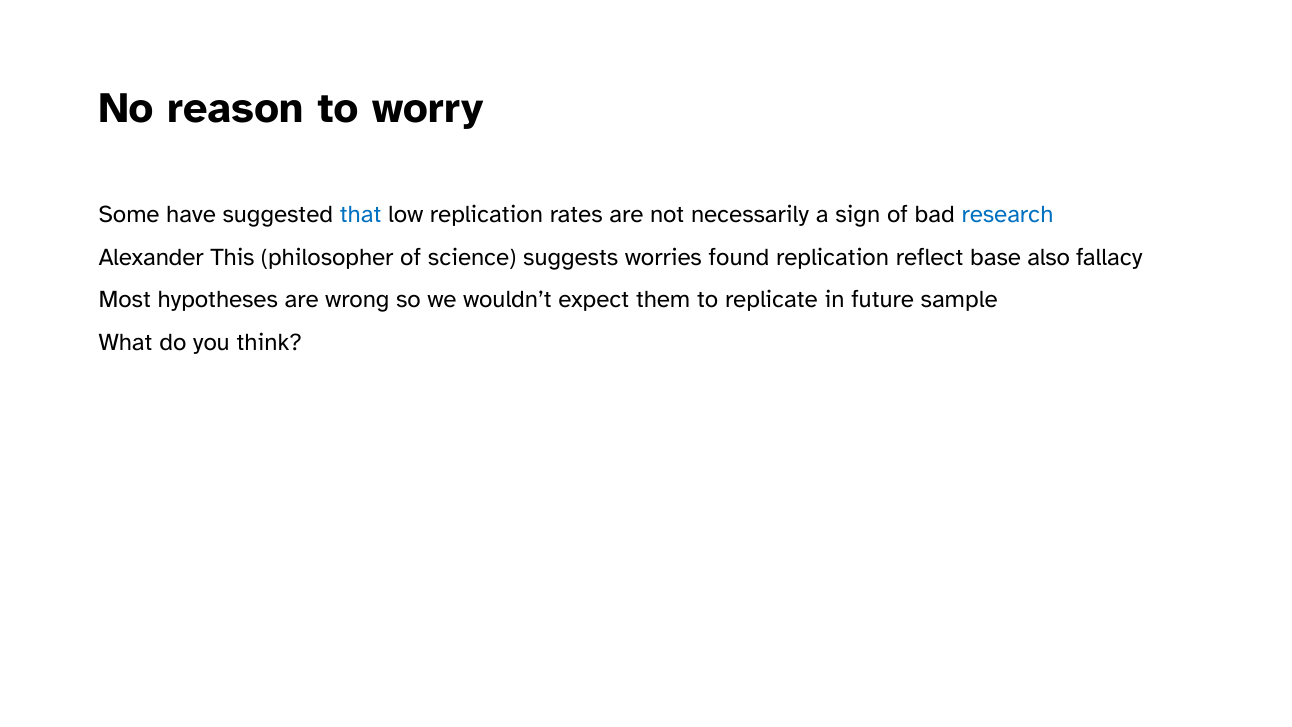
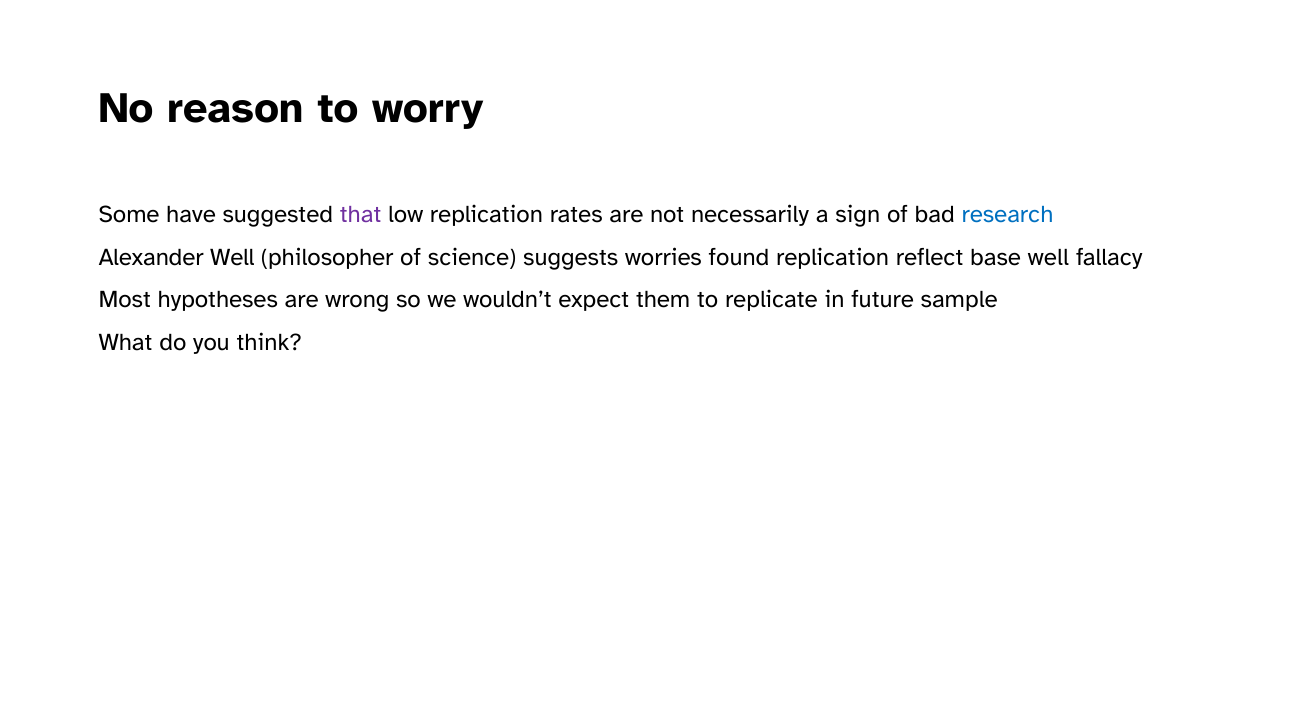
that colour: blue -> purple (361, 215)
Alexander This: This -> Well (232, 257)
base also: also -> well (1048, 257)
